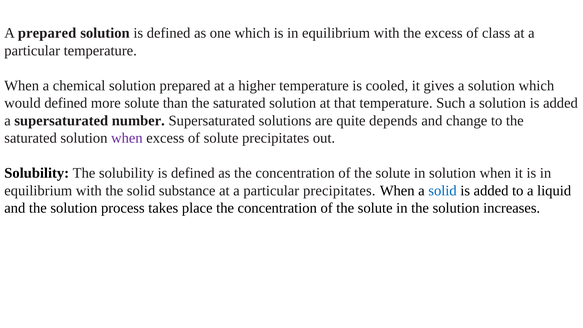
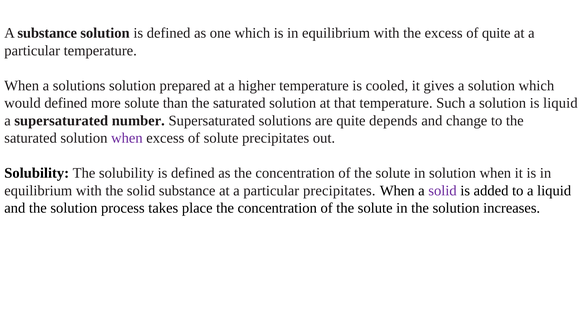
A prepared: prepared -> substance (47, 33)
of class: class -> quite (496, 33)
a chemical: chemical -> solutions (79, 86)
solution is added: added -> liquid (560, 103)
solid colour: blue -> purple (443, 191)
